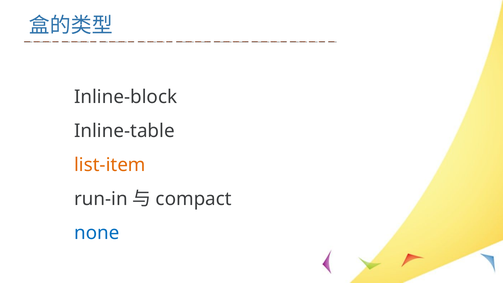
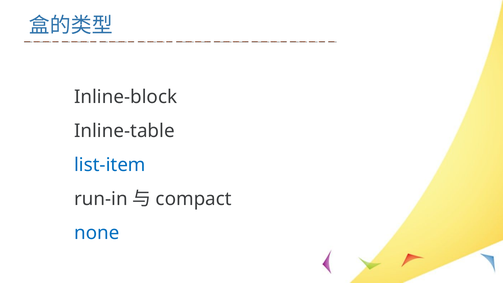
list-item colour: orange -> blue (110, 165)
